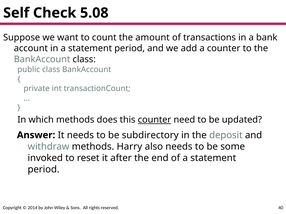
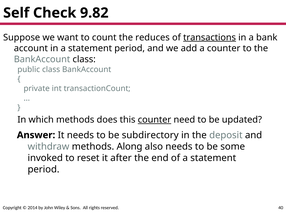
5.08: 5.08 -> 9.82 (94, 13)
amount: amount -> reduces (153, 38)
transactions underline: none -> present (210, 38)
Harry: Harry -> Along (130, 147)
